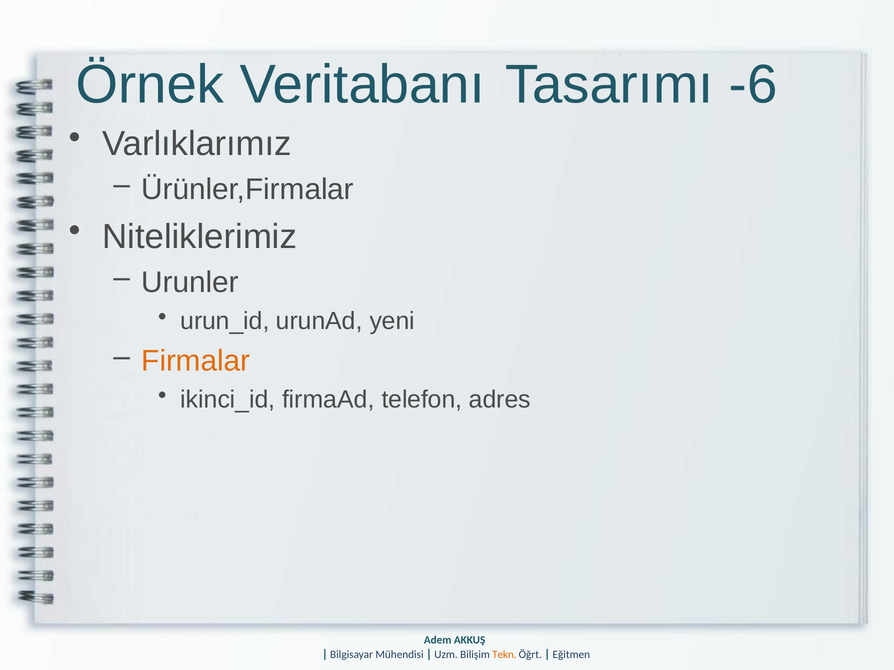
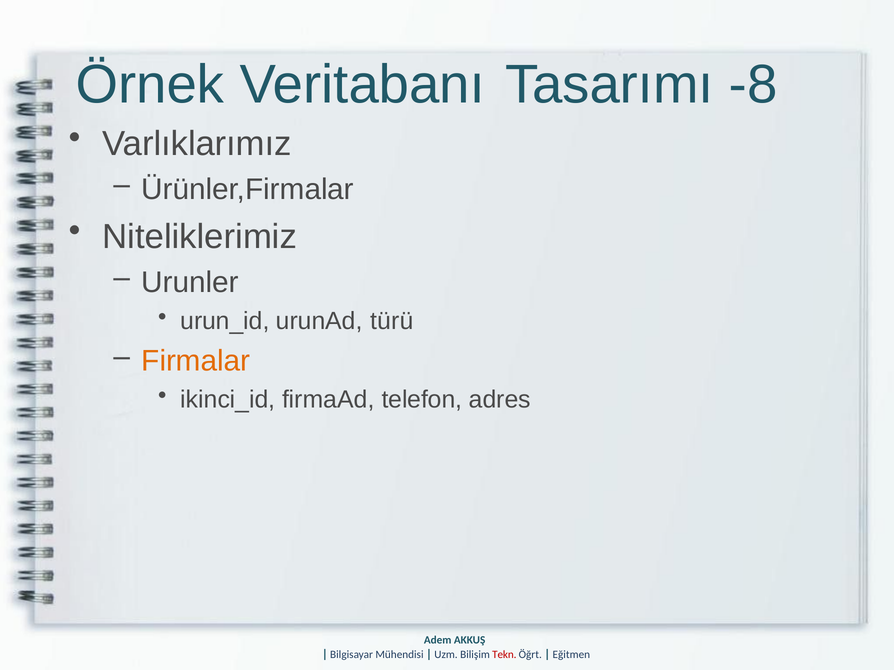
-6: -6 -> -8 (753, 85)
yeni: yeni -> türü (392, 321)
Tekn colour: orange -> red (504, 655)
